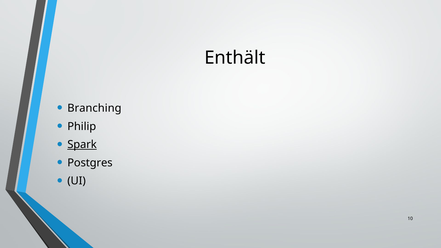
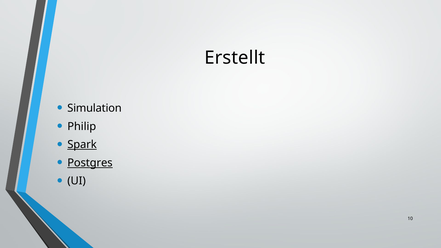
Enthält: Enthält -> Erstellt (235, 58)
Branching: Branching -> Simulation (95, 108)
Postgres underline: none -> present (90, 163)
